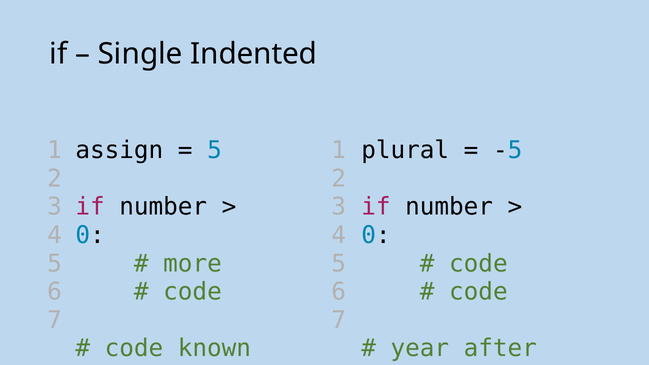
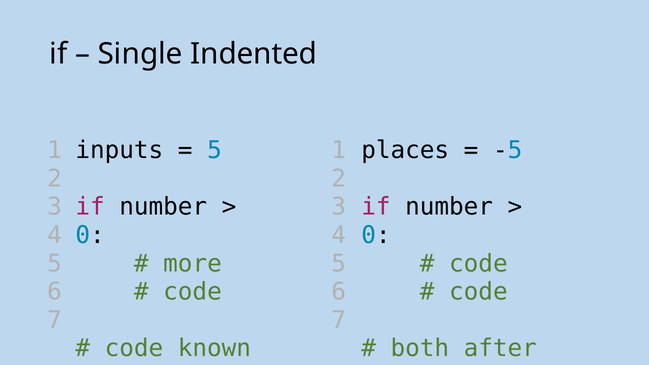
assign: assign -> inputs (119, 150)
plural: plural -> places (405, 150)
year: year -> both (420, 349)
